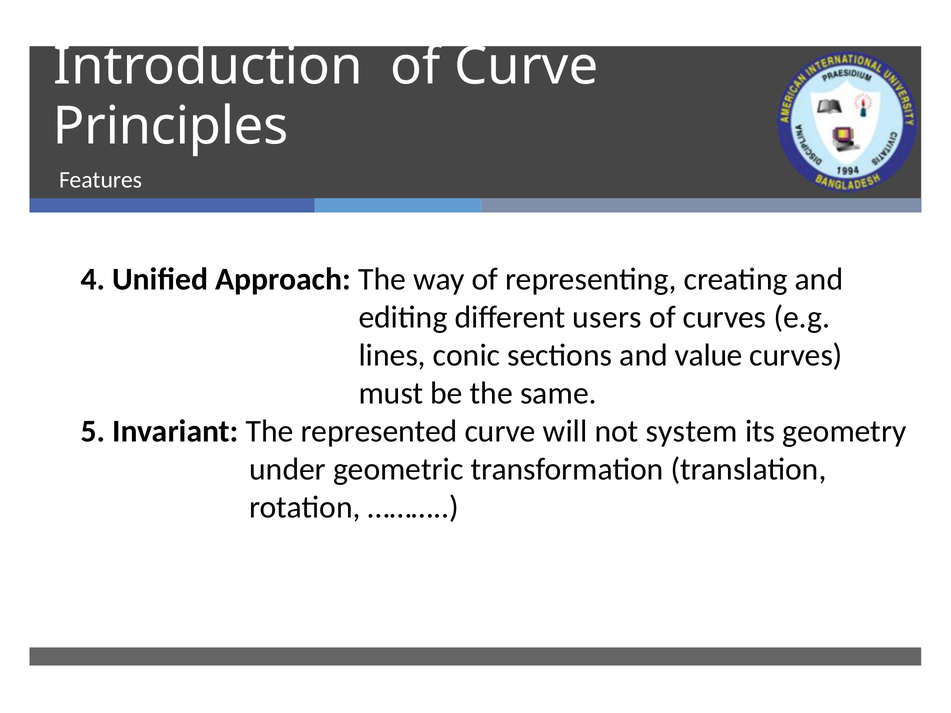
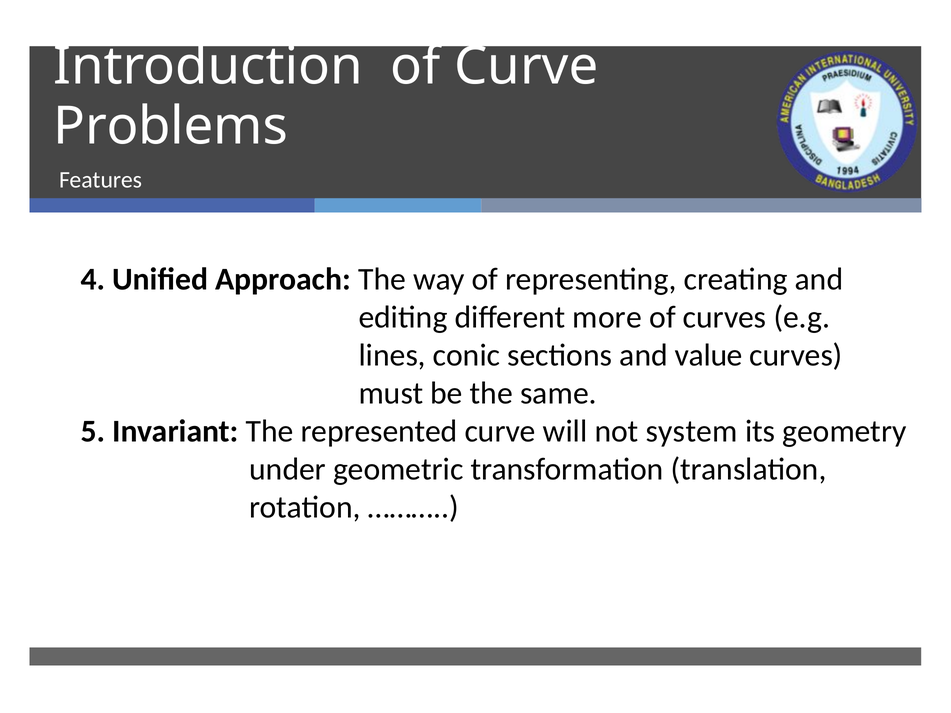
Principles: Principles -> Problems (171, 127)
users: users -> more (607, 317)
